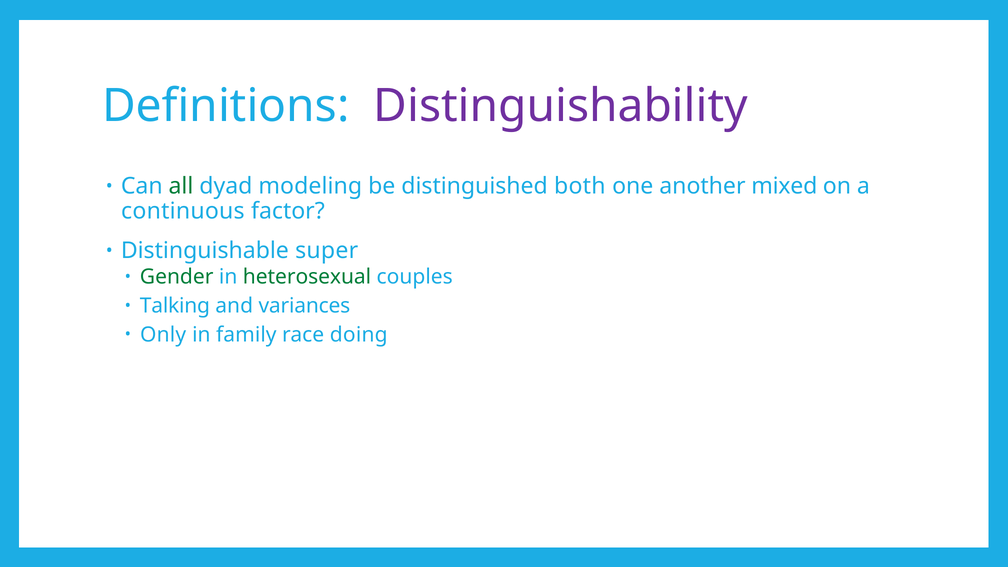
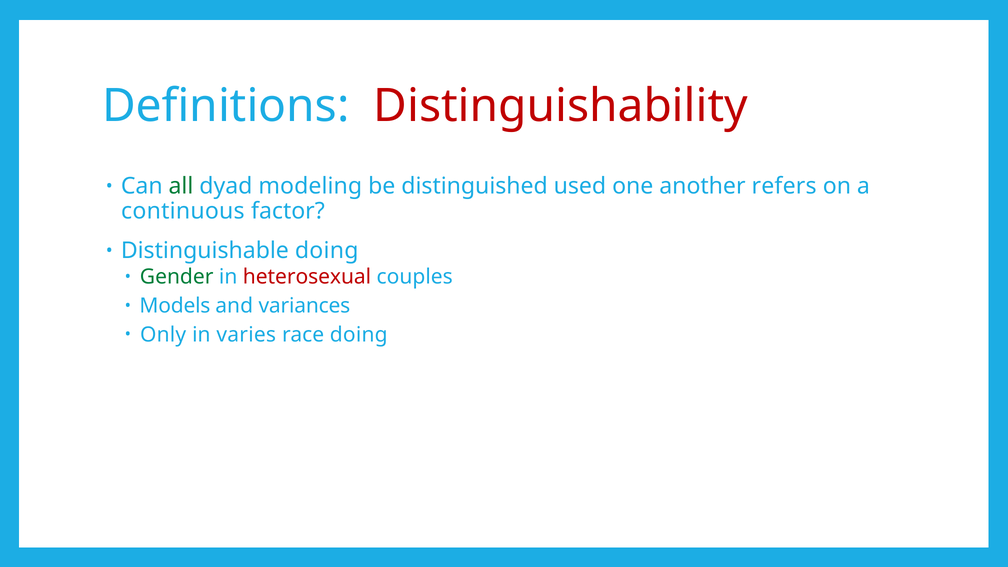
Distinguishability colour: purple -> red (561, 106)
both: both -> used (580, 186)
mixed: mixed -> refers (784, 186)
Distinguishable super: super -> doing (327, 251)
heterosexual colour: green -> red (307, 277)
Talking: Talking -> Models (175, 306)
family: family -> varies (246, 335)
